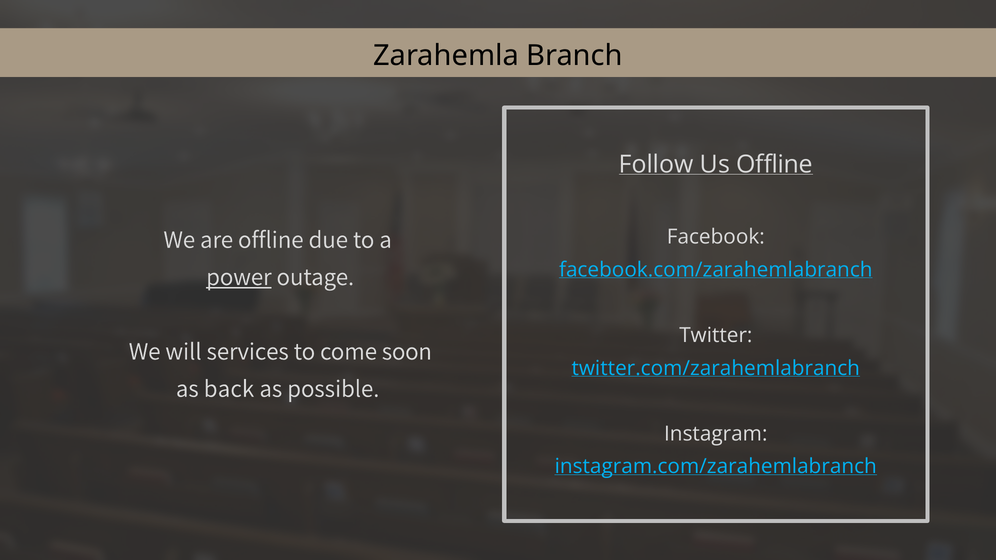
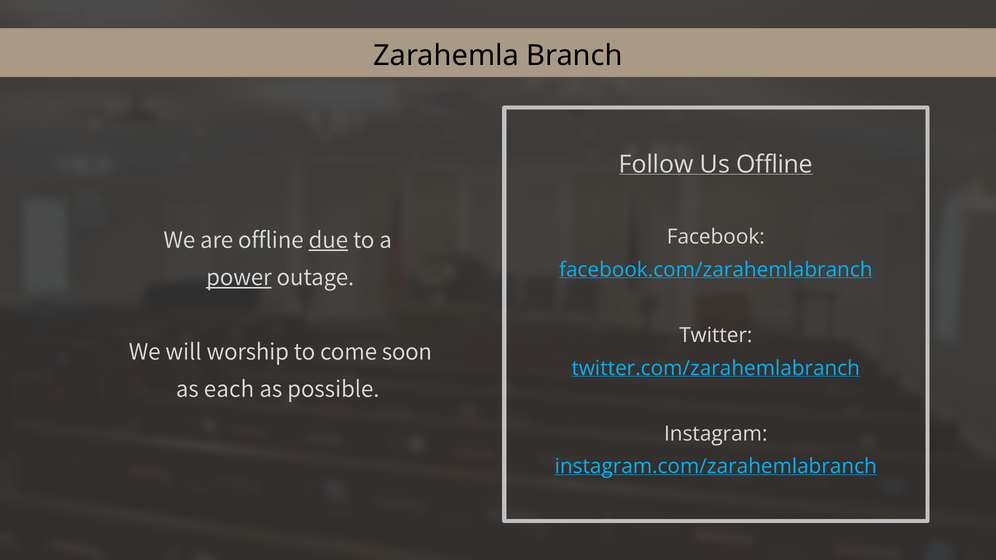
due underline: none -> present (328, 240)
services: services -> worship (248, 352)
back: back -> each (229, 389)
